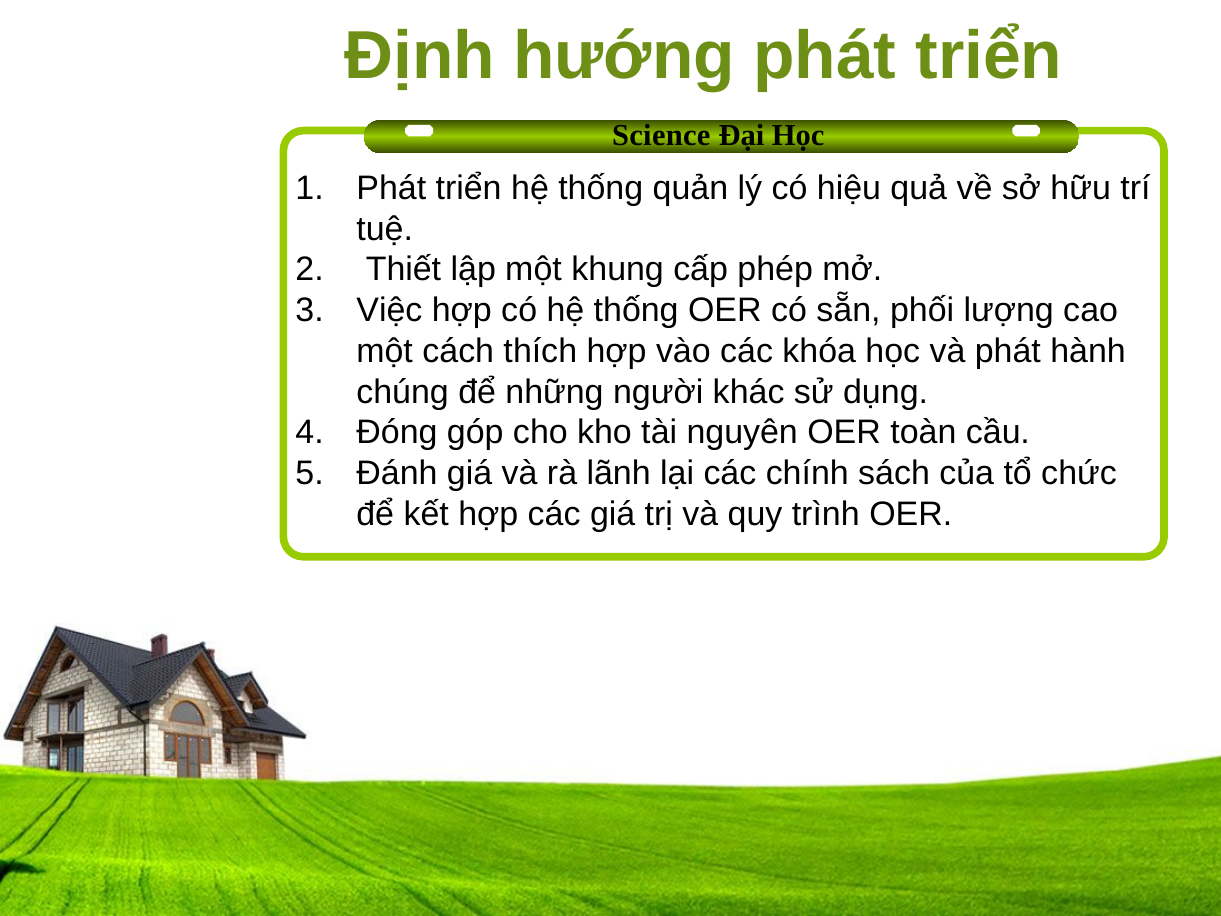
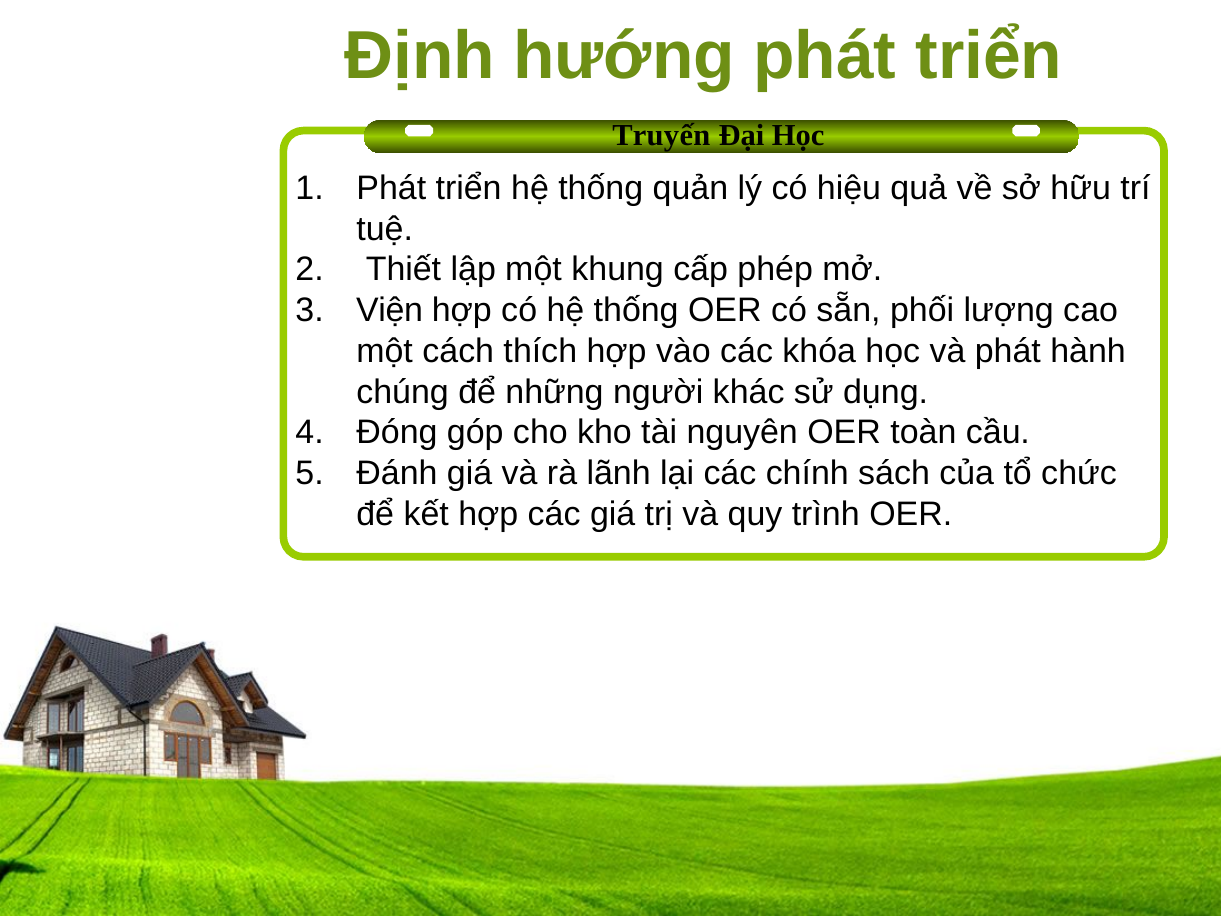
Science: Science -> Truyến (661, 136)
Việc: Việc -> Viện (390, 310)
